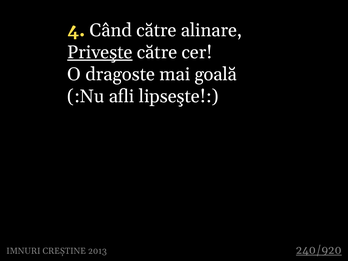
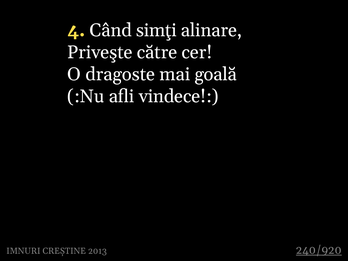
Când către: către -> simţi (156, 30)
Priveşte underline: present -> none (100, 52)
lipseşte: lipseşte -> vindece (179, 96)
